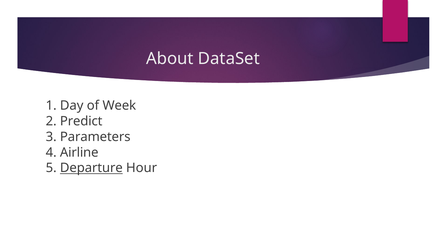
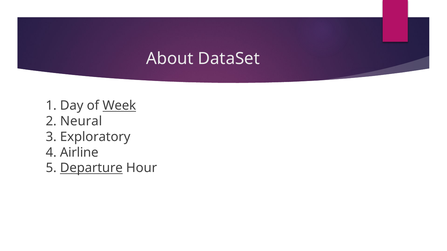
Week underline: none -> present (119, 106)
Predict: Predict -> Neural (81, 121)
Parameters: Parameters -> Exploratory (95, 137)
